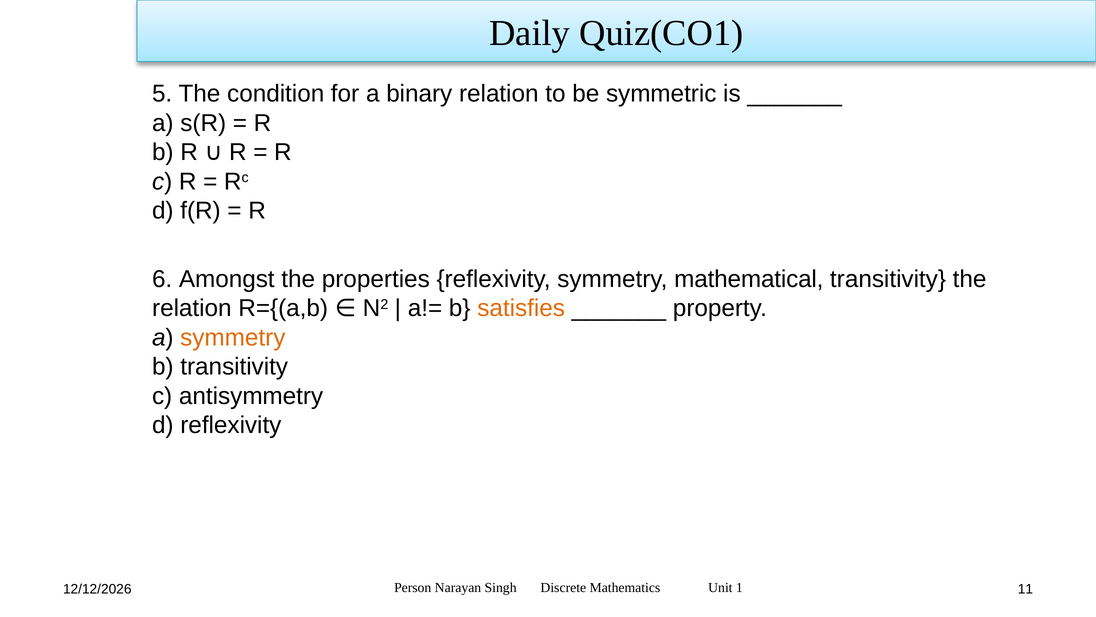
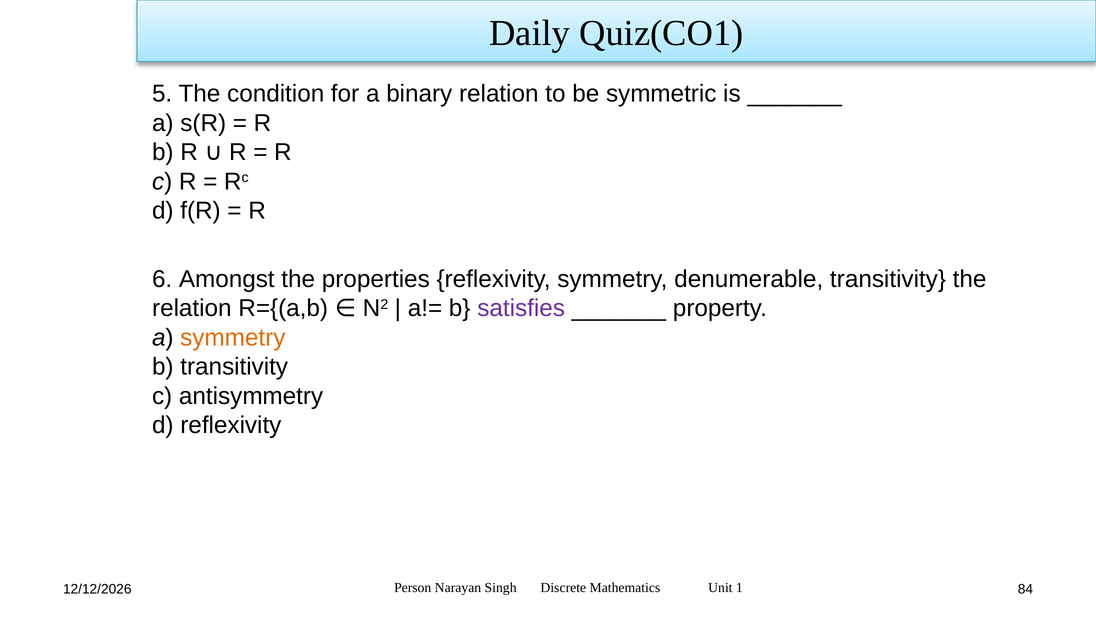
mathematical: mathematical -> denumerable (749, 279)
satisfies colour: orange -> purple (521, 308)
11: 11 -> 84 (1025, 589)
